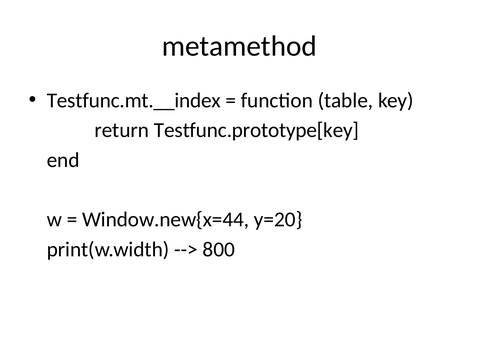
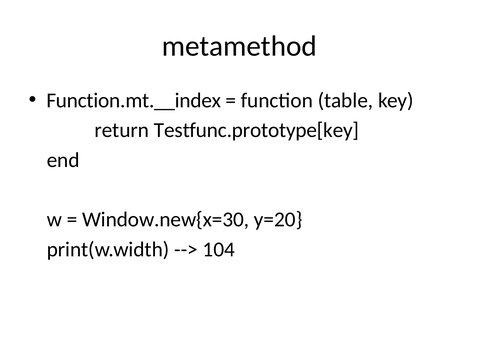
Testfunc.mt.__index: Testfunc.mt.__index -> Function.mt.__index (134, 100)
Window.new{x=44: Window.new{x=44 -> Window.new{x=30 (166, 220)
800: 800 -> 104 (219, 250)
